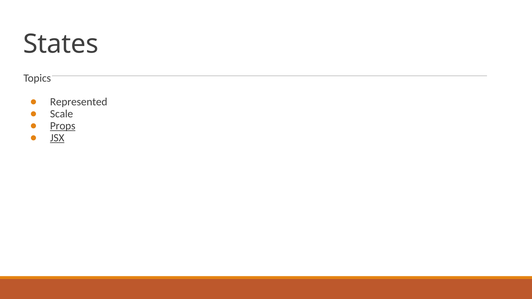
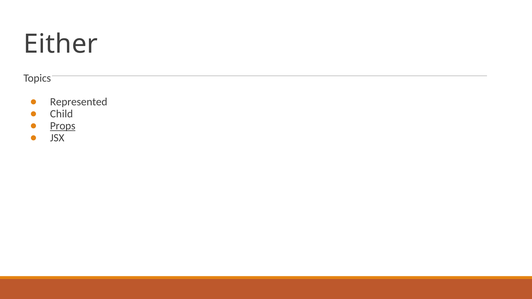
States: States -> Either (61, 44)
Scale: Scale -> Child (62, 114)
JSX underline: present -> none (57, 138)
